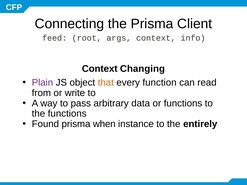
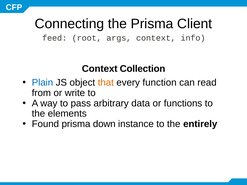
Changing: Changing -> Collection (143, 69)
Plain colour: purple -> blue (42, 83)
the functions: functions -> elements (67, 114)
when: when -> down (104, 124)
